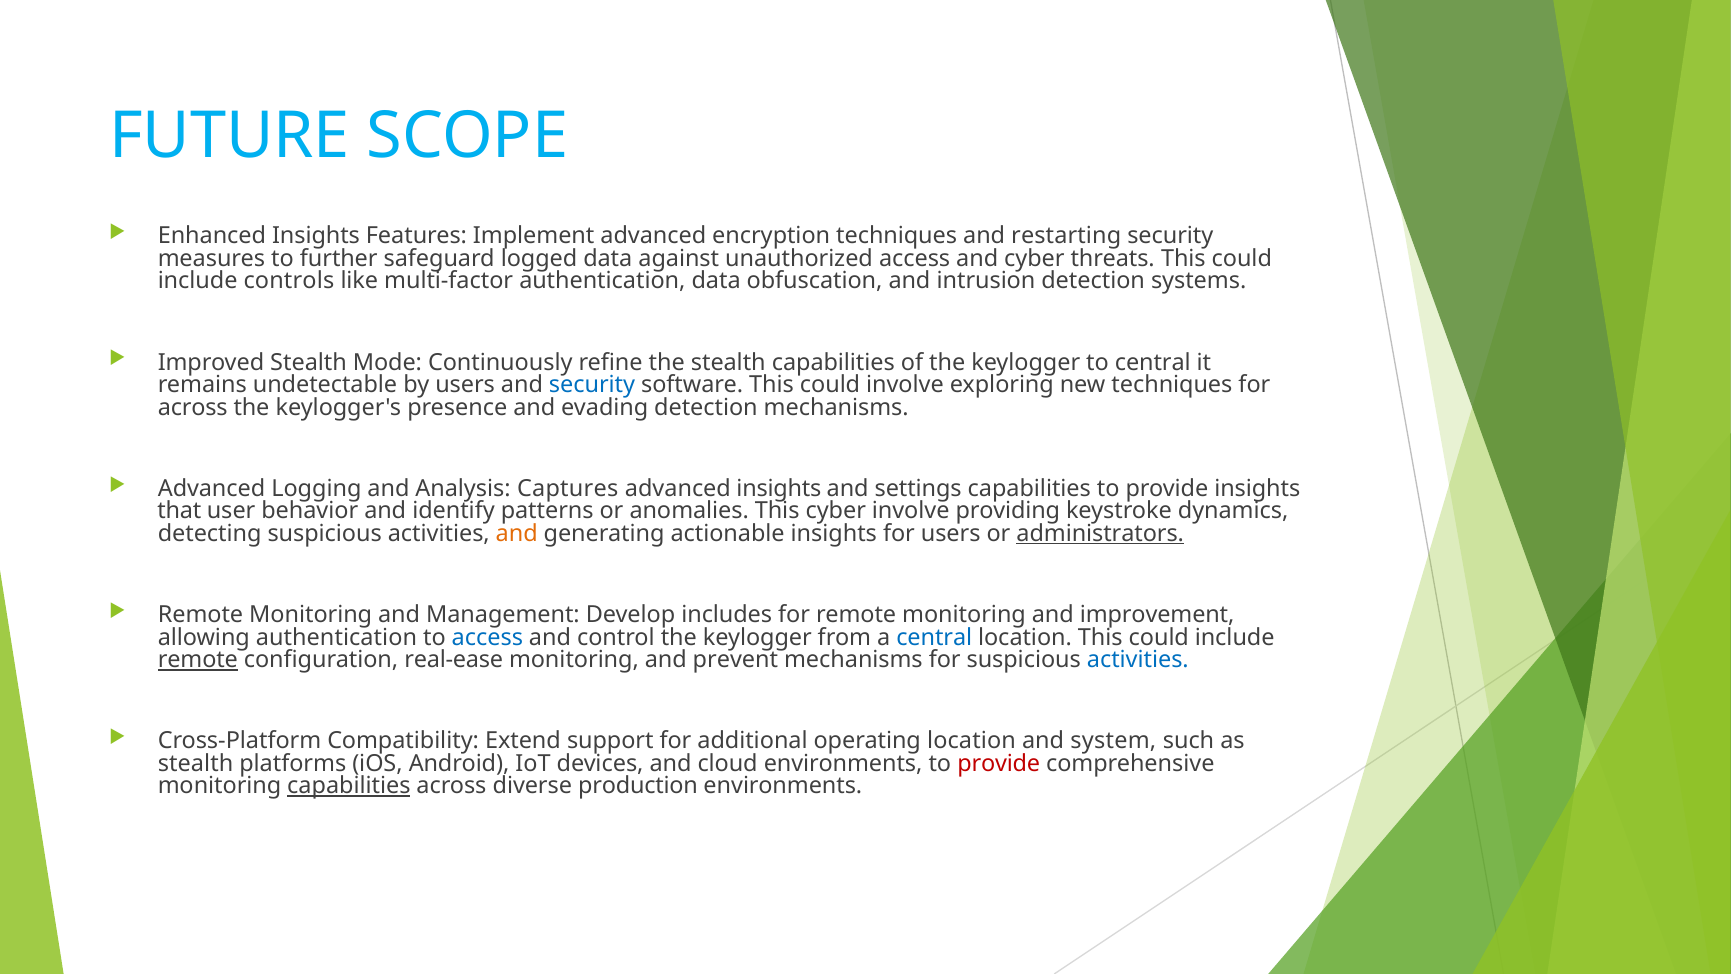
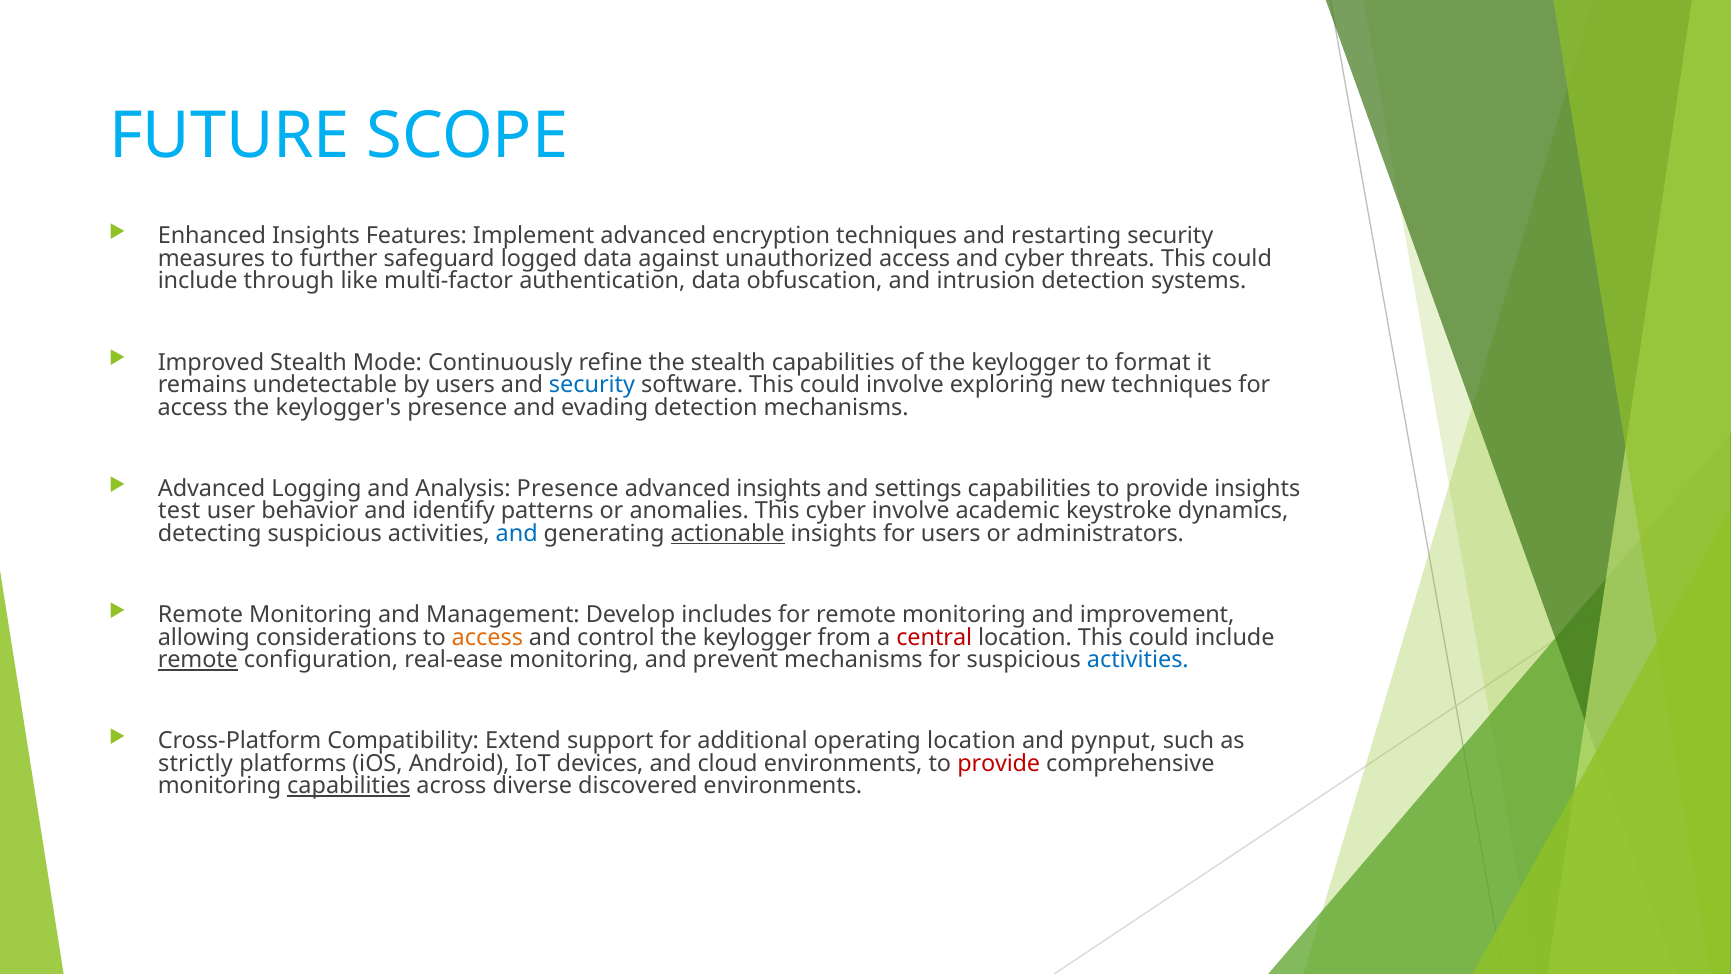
controls: controls -> through (289, 281)
to central: central -> format (1153, 362)
across: across -> access (193, 407)
Analysis Captures: Captures -> Presence (568, 488)
that: that -> test (179, 511)
providing: providing -> academic (1008, 511)
and colour: orange -> blue (517, 533)
actionable underline: none -> present (728, 533)
administrators underline: present -> none (1100, 533)
allowing authentication: authentication -> considerations (337, 637)
access colour: blue -> orange (487, 637)
central colour: blue -> red (934, 637)
system: system -> pynput (1113, 741)
stealth: stealth -> strictly (195, 763)
production: production -> discovered (638, 786)
